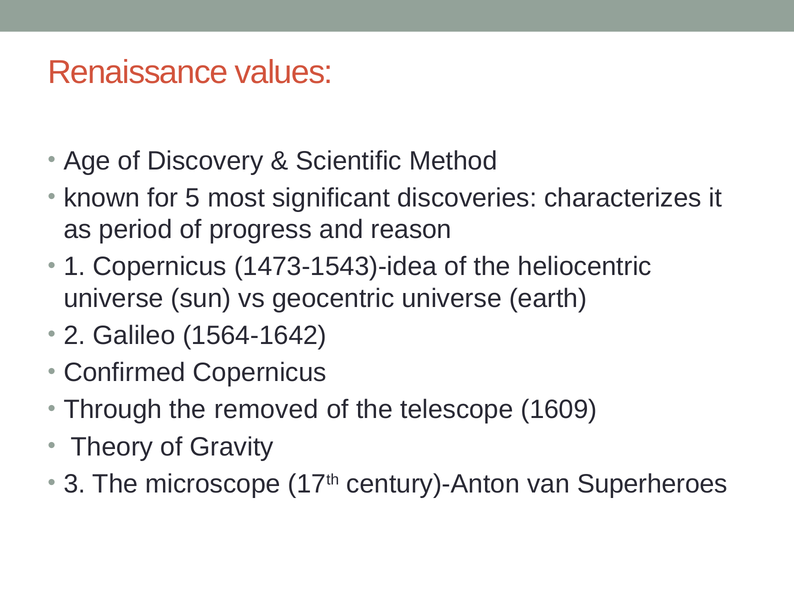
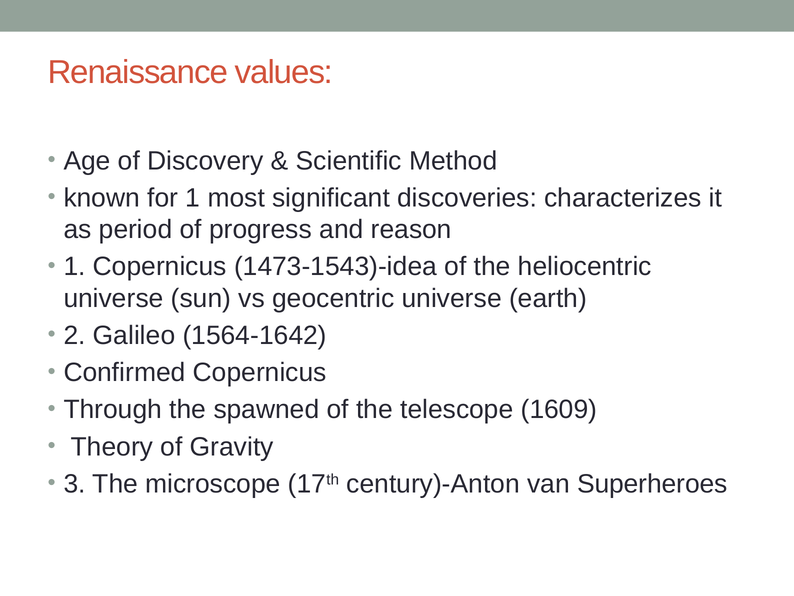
for 5: 5 -> 1 (193, 198)
removed: removed -> spawned (266, 409)
